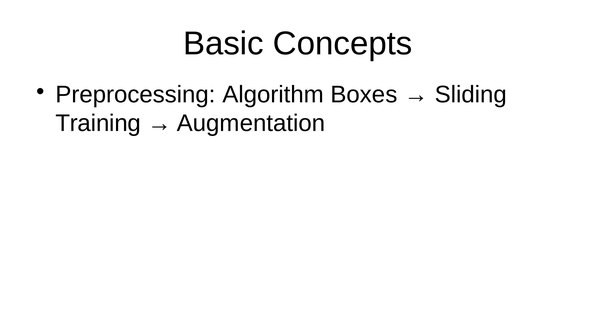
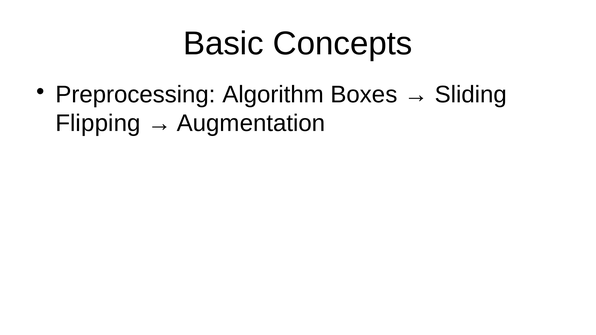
Training: Training -> Flipping (98, 123)
